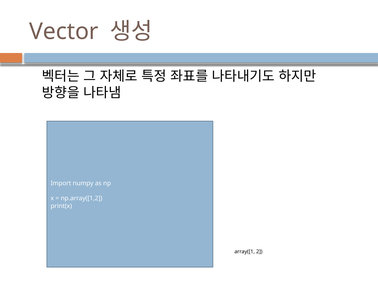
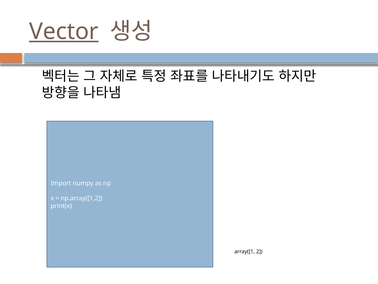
Vector underline: none -> present (64, 32)
